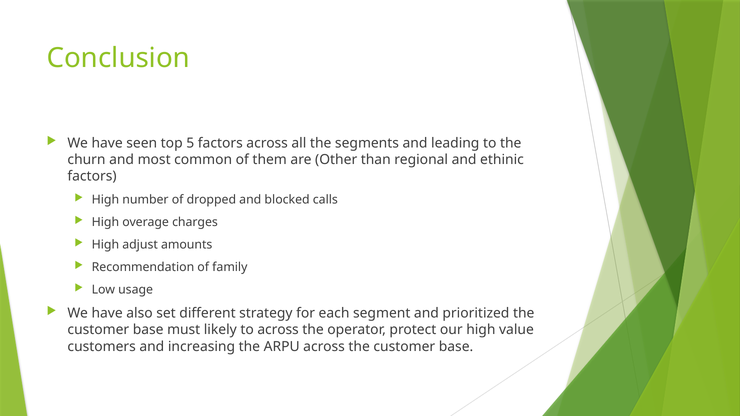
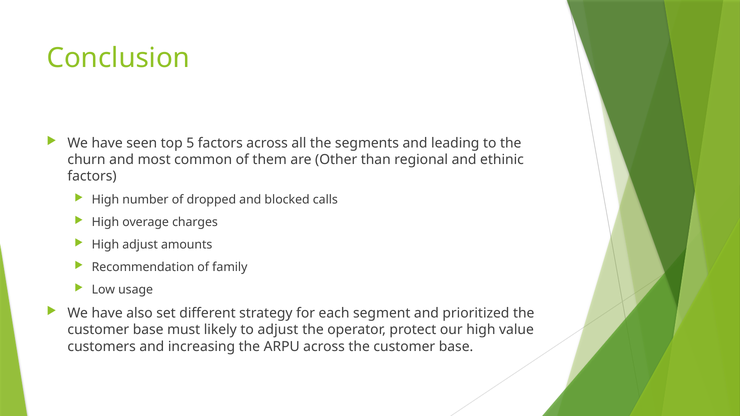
to across: across -> adjust (278, 330)
